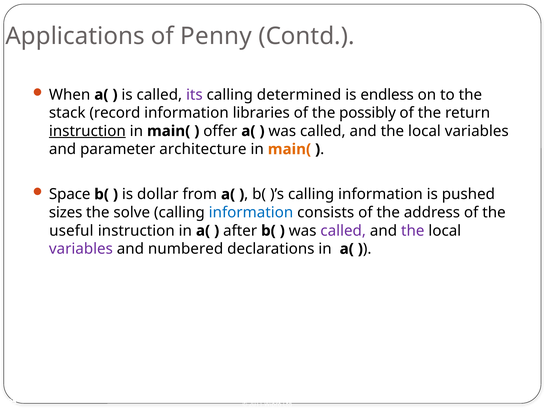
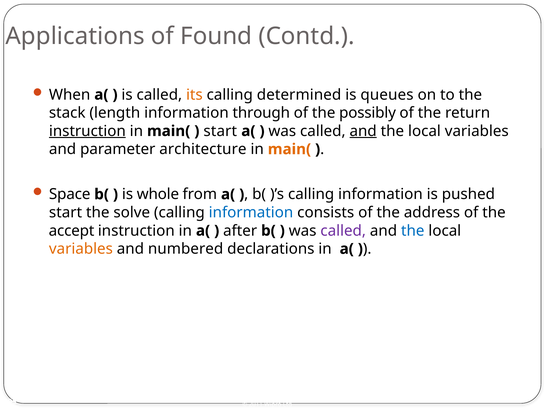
Penny: Penny -> Found (216, 36)
its colour: purple -> orange (194, 95)
endless: endless -> queues (387, 95)
record: record -> length (115, 113)
libraries: libraries -> through (261, 113)
offer: offer -> start (220, 131)
and underline: none -> present (363, 131)
dollar: dollar -> whole (158, 194)
sizes: sizes -> start (66, 212)
useful: useful -> accept (72, 231)
the colour: purple -> blue (413, 231)
variables colour: purple -> orange (81, 249)
